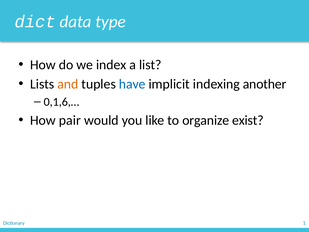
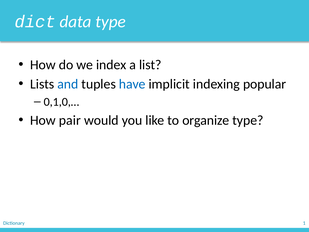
and colour: orange -> blue (68, 84)
another: another -> popular (265, 84)
0,1,6,…: 0,1,6,… -> 0,1,0,… (61, 102)
organize exist: exist -> type (248, 120)
